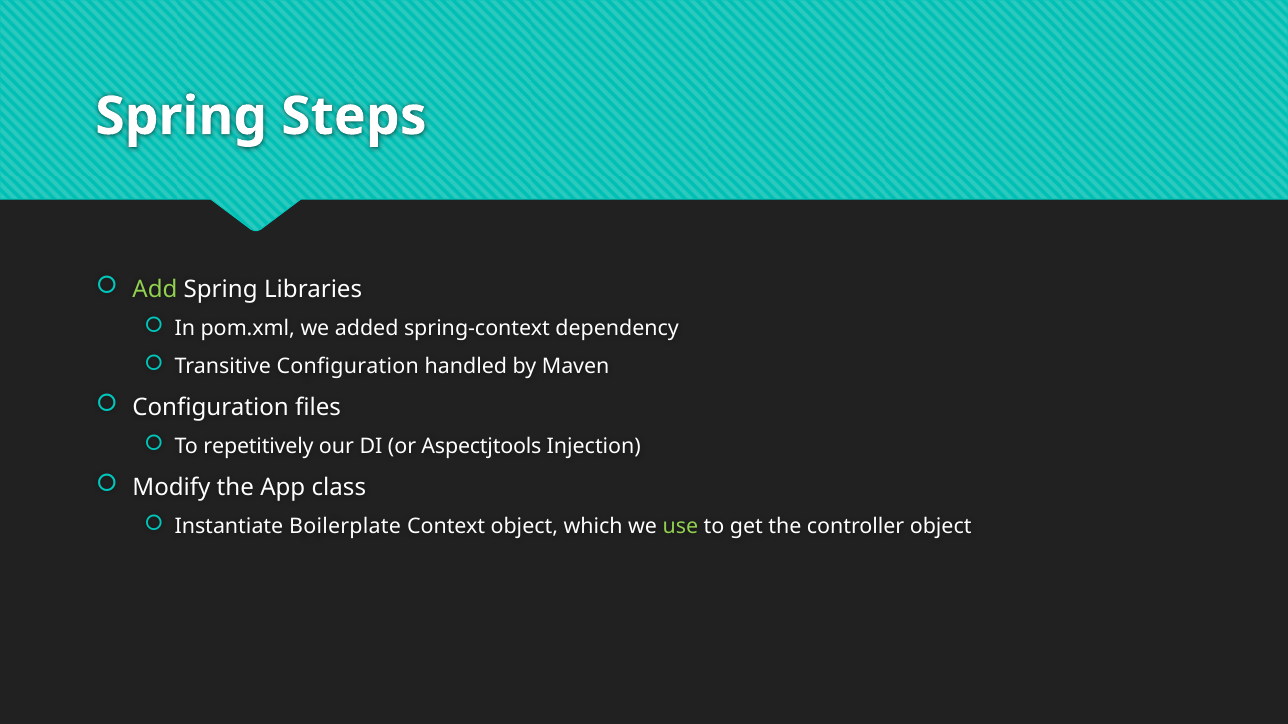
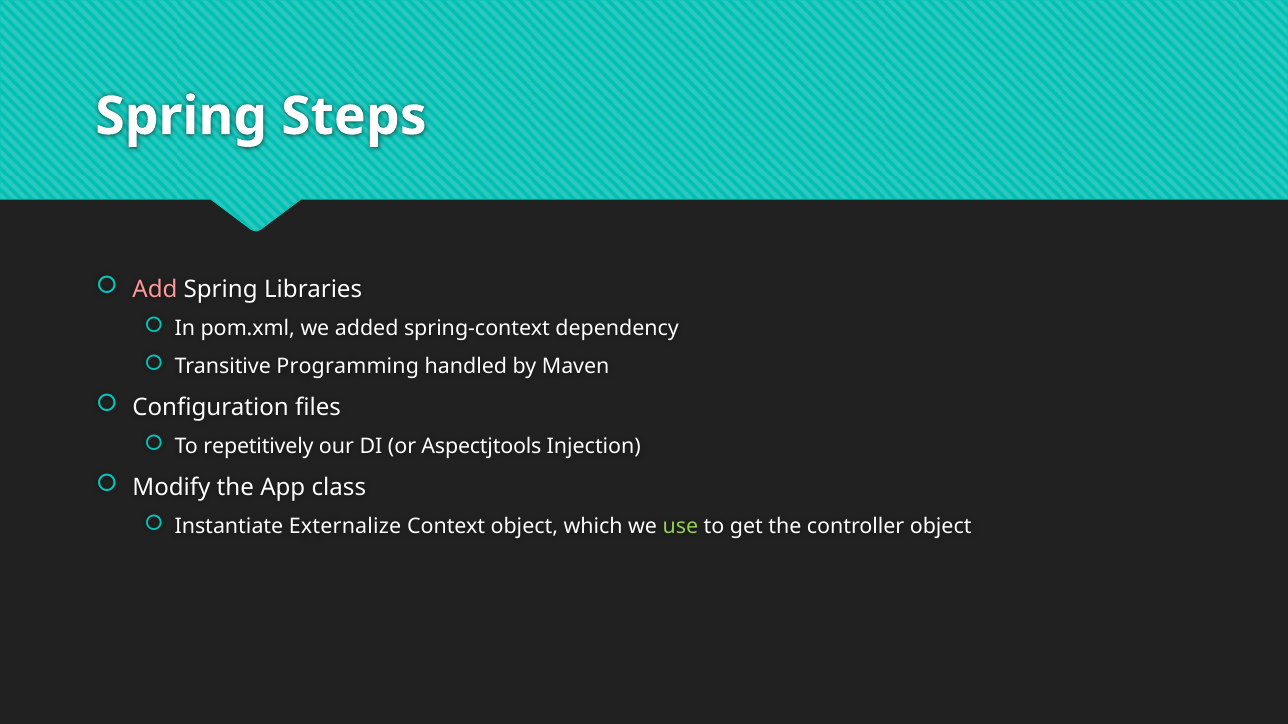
Add colour: light green -> pink (155, 289)
Transitive Configuration: Configuration -> Programming (348, 367)
Boilerplate: Boilerplate -> Externalize (345, 527)
